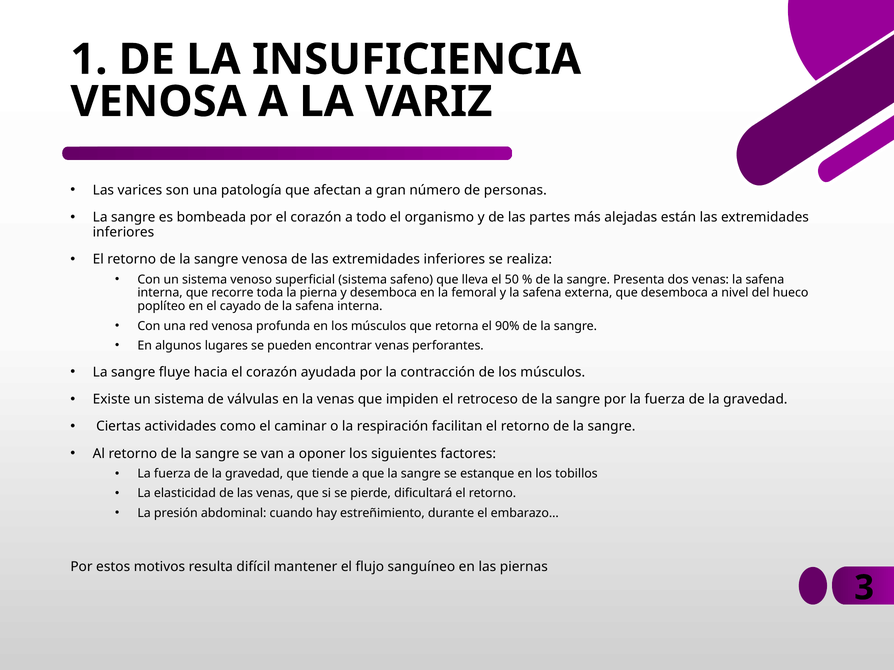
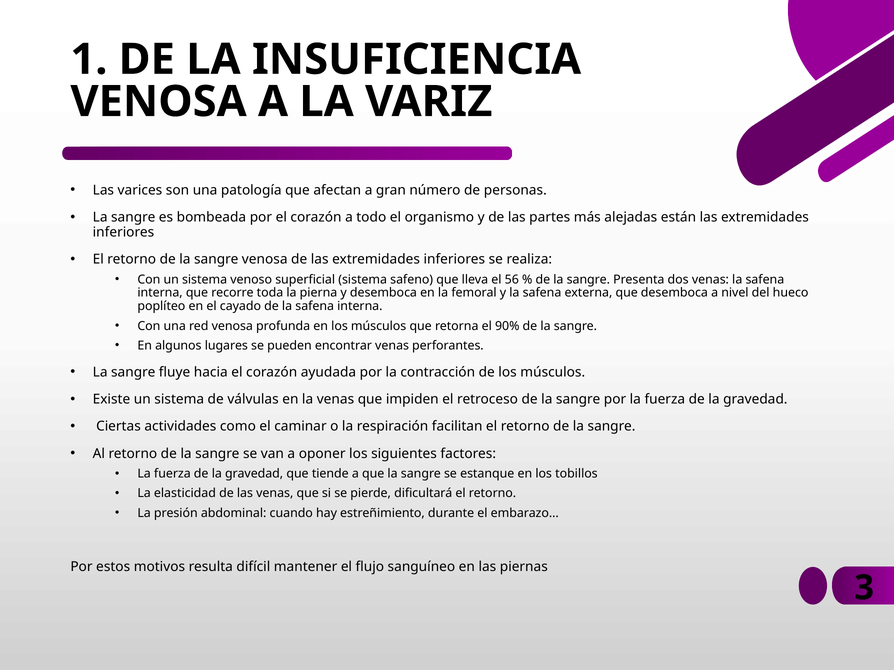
50: 50 -> 56 (512, 280)
